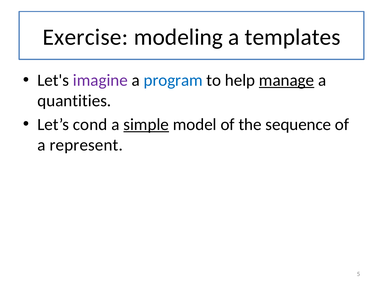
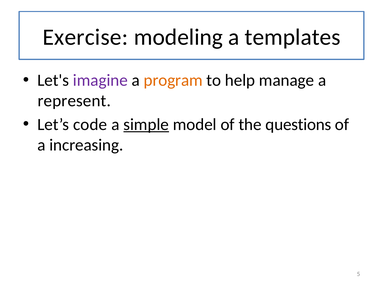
program colour: blue -> orange (173, 80)
manage underline: present -> none (287, 80)
quantities: quantities -> represent (74, 101)
cond: cond -> code (90, 125)
sequence: sequence -> questions (298, 125)
represent: represent -> increasing (86, 145)
